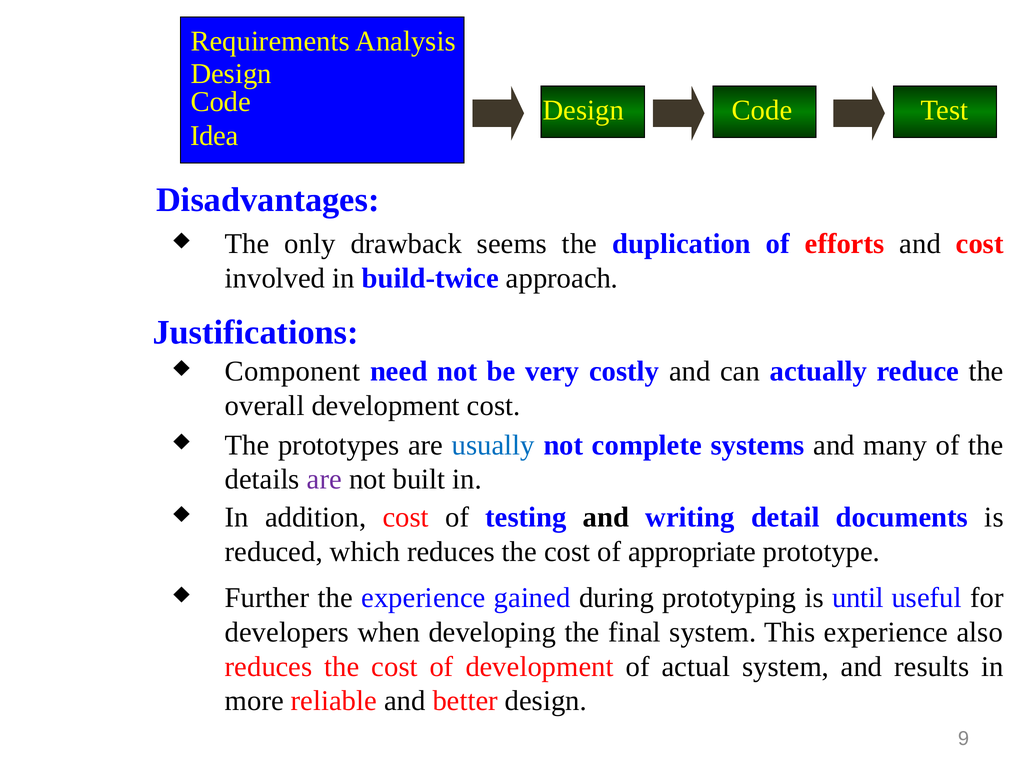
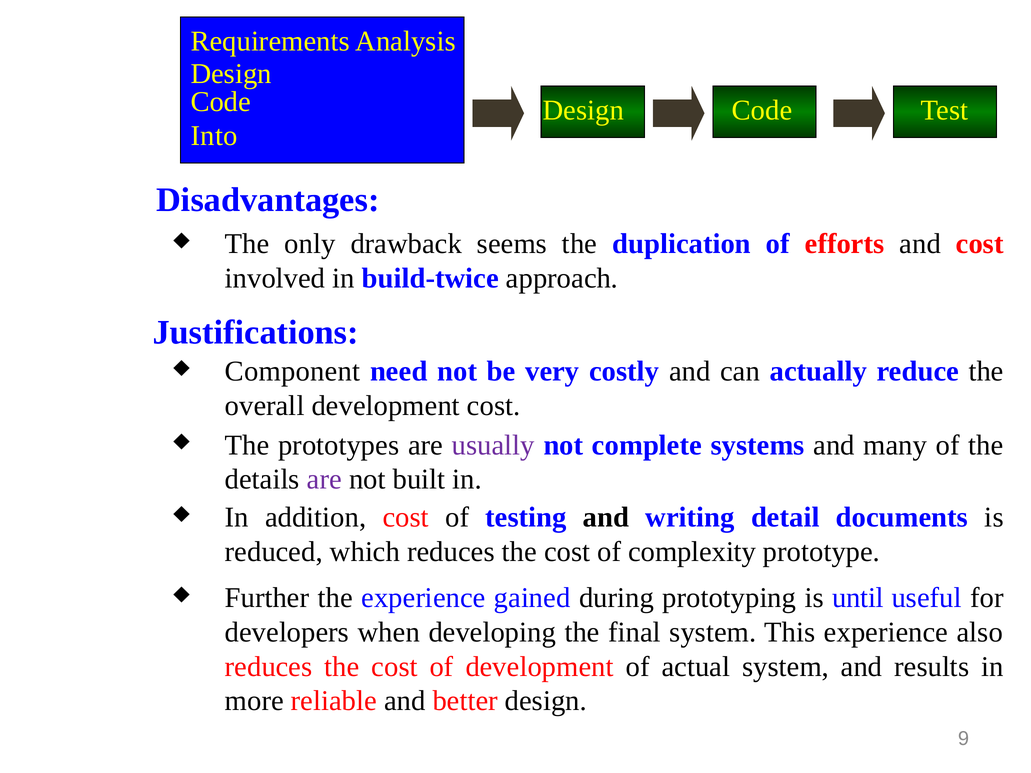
Idea: Idea -> Into (214, 136)
usually colour: blue -> purple (493, 445)
appropriate: appropriate -> complexity (692, 552)
